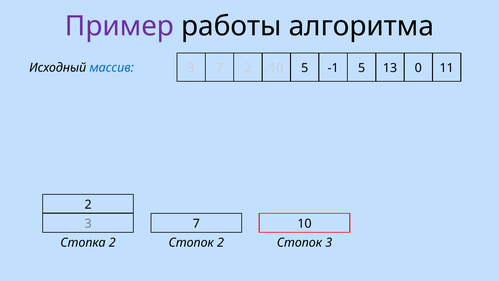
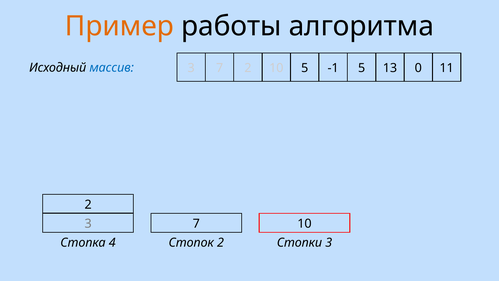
Пример colour: purple -> orange (119, 26)
Стопка 2: 2 -> 4 (112, 242)
Стопок: Стопок -> Стопки (299, 242)
